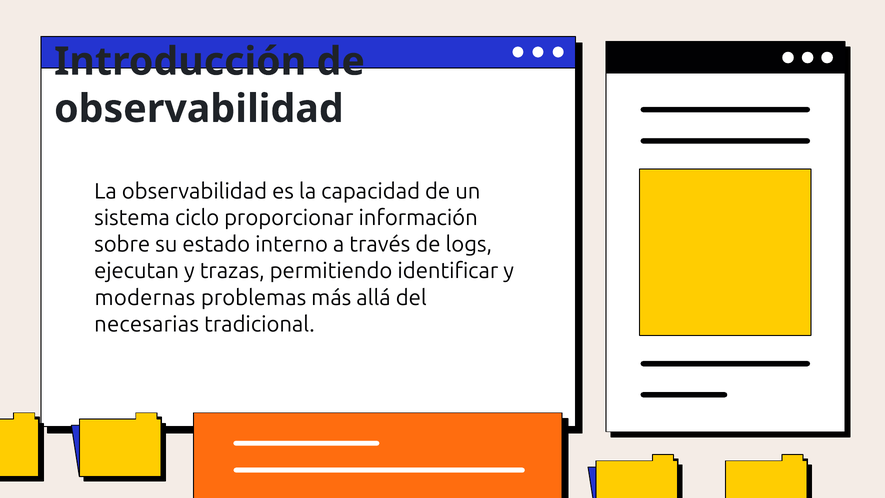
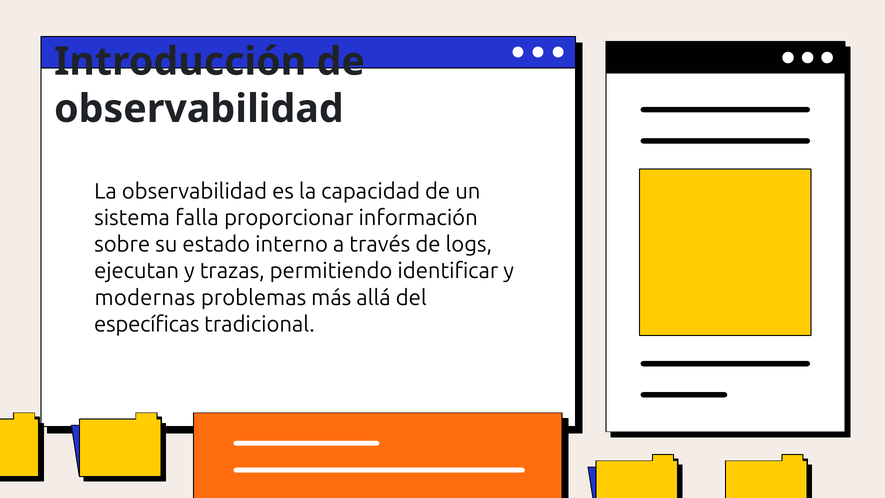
ciclo: ciclo -> falla (197, 218)
necesarias: necesarias -> específicas (147, 324)
